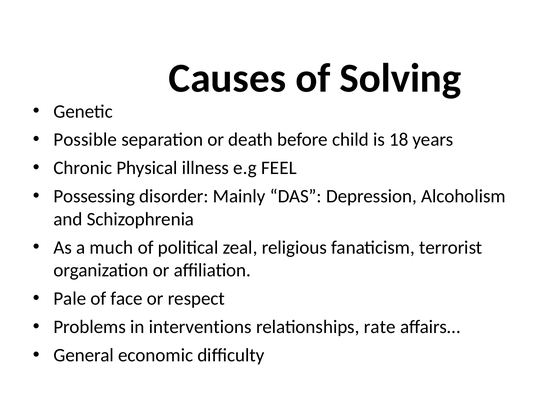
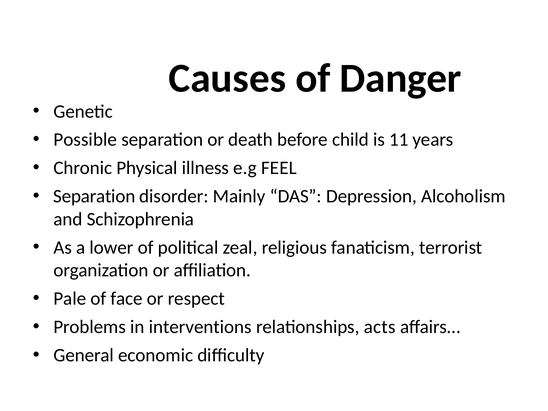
Solving: Solving -> Danger (401, 78)
18: 18 -> 11 (399, 140)
Possessing: Possessing -> Separation (94, 196)
much: much -> lower (112, 247)
rate: rate -> acts (380, 327)
